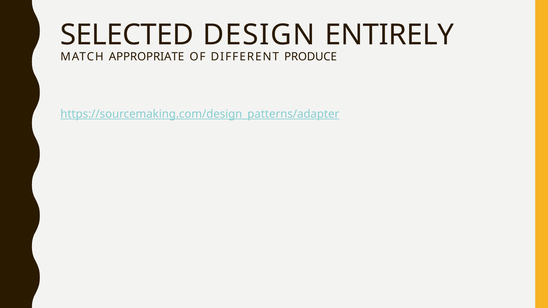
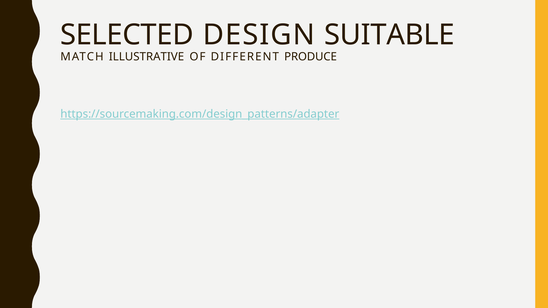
ENTIRELY: ENTIRELY -> SUITABLE (389, 35)
APPROPRIATE: APPROPRIATE -> ILLUSTRATIVE (147, 57)
